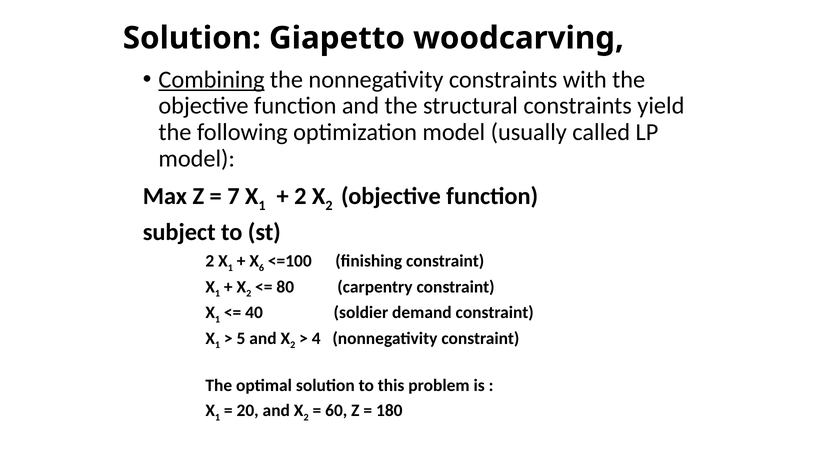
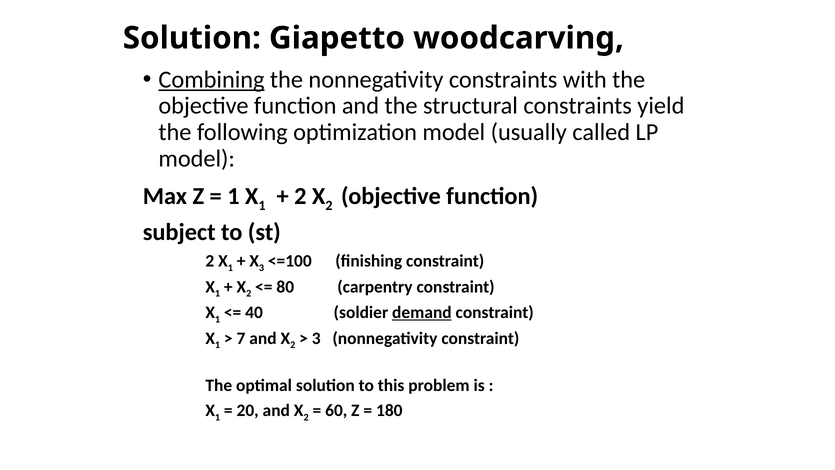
7: 7 -> 1 (233, 196)
6: 6 -> 3 (262, 268)
demand underline: none -> present (422, 312)
5: 5 -> 7 (241, 338)
4: 4 -> 3 (316, 338)
